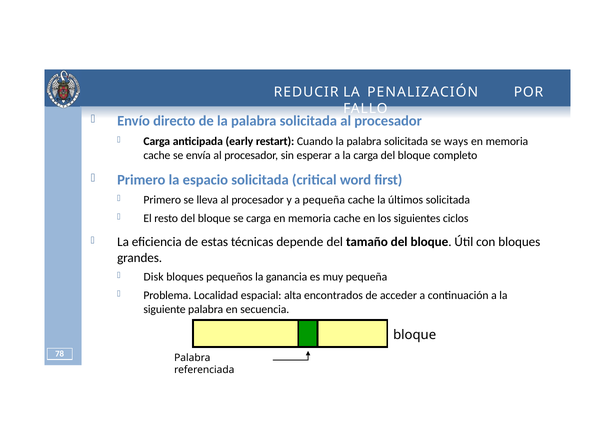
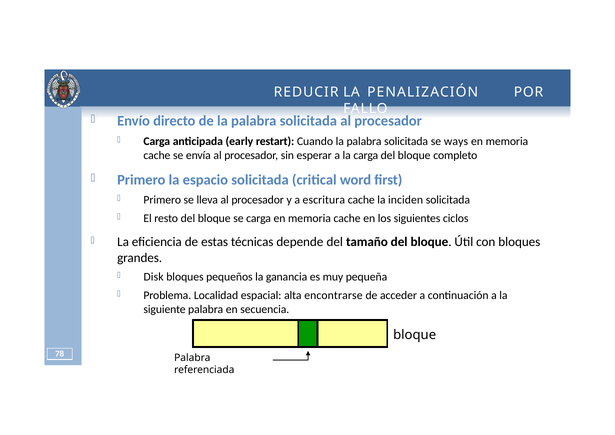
a pequeña: pequeña -> escritura (324, 200)
últimos: últimos -> inciden (406, 200)
encontrados: encontrados -> encontrarse (333, 295)
